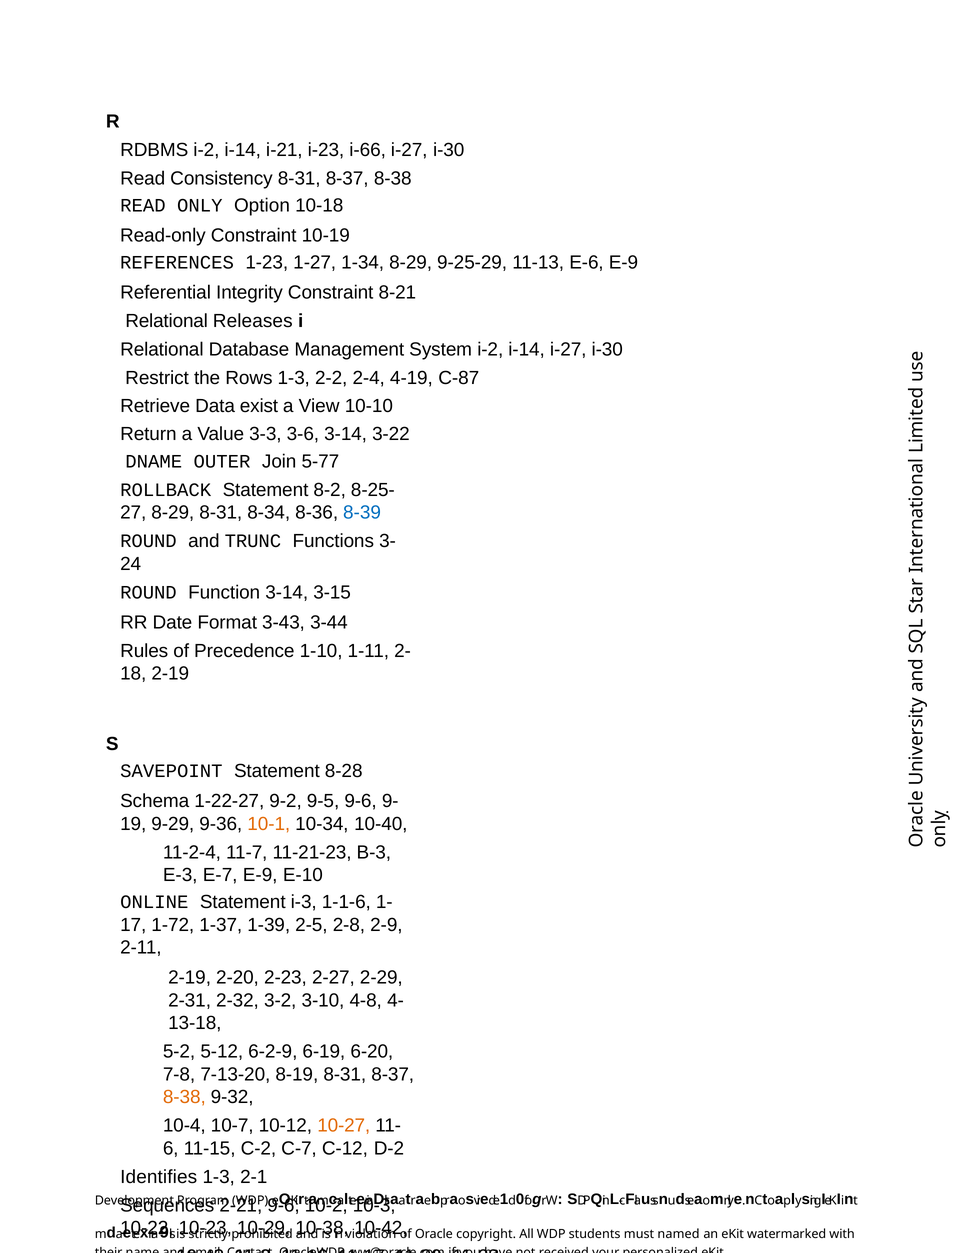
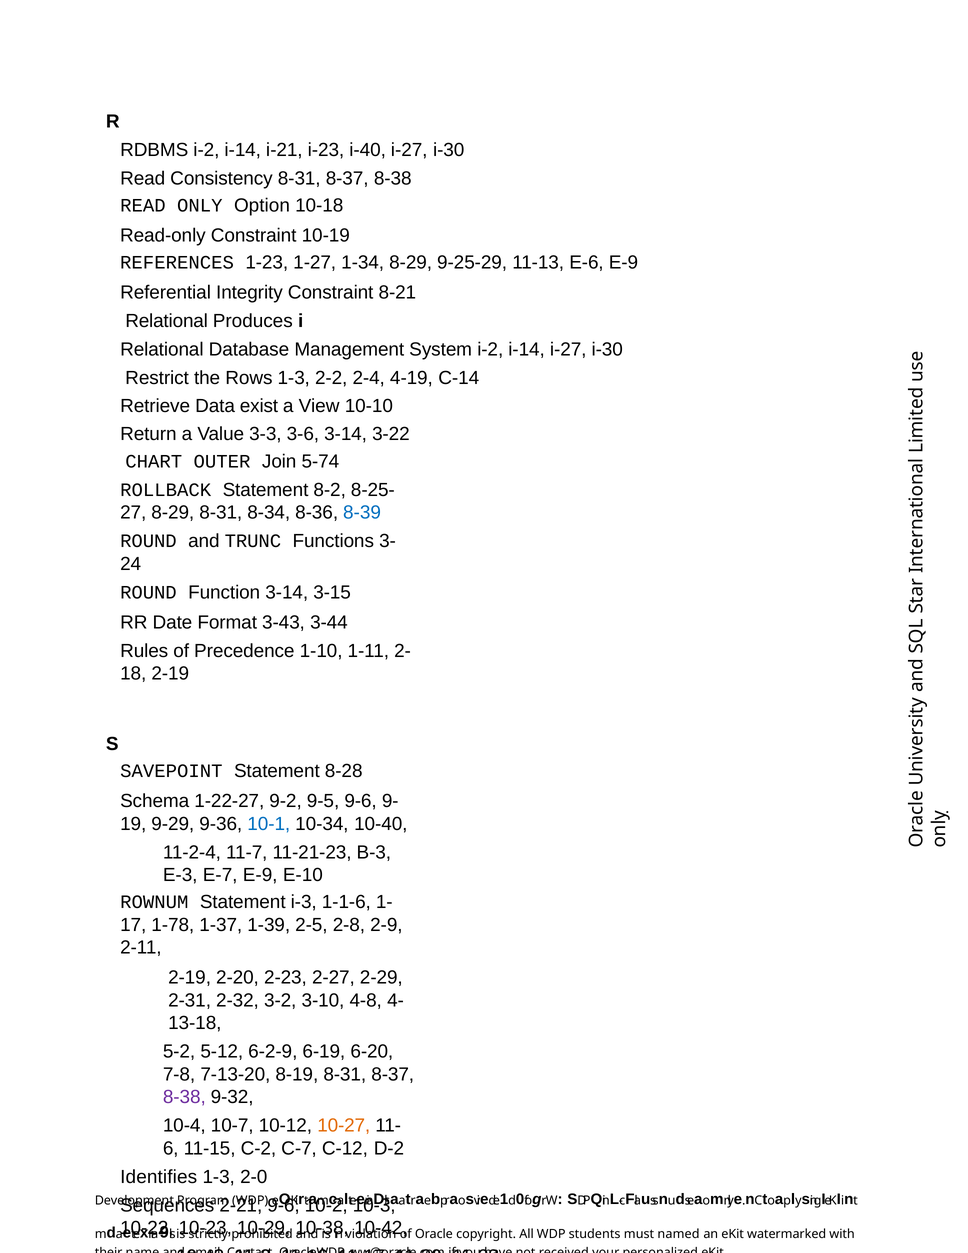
i-66: i-66 -> i-40 (368, 150)
Releases: Releases -> Produces (253, 321)
C-87: C-87 -> C-14 (459, 378)
DNAME: DNAME -> CHART (154, 461)
5-77: 5-77 -> 5-74 (320, 461)
10-1 colour: orange -> blue (269, 824)
ONLINE: ONLINE -> ROWNUM (154, 902)
1-72: 1-72 -> 1-78 (173, 925)
8-38 colour: orange -> purple (184, 1097)
2-1: 2-1 -> 2-0 (254, 1177)
